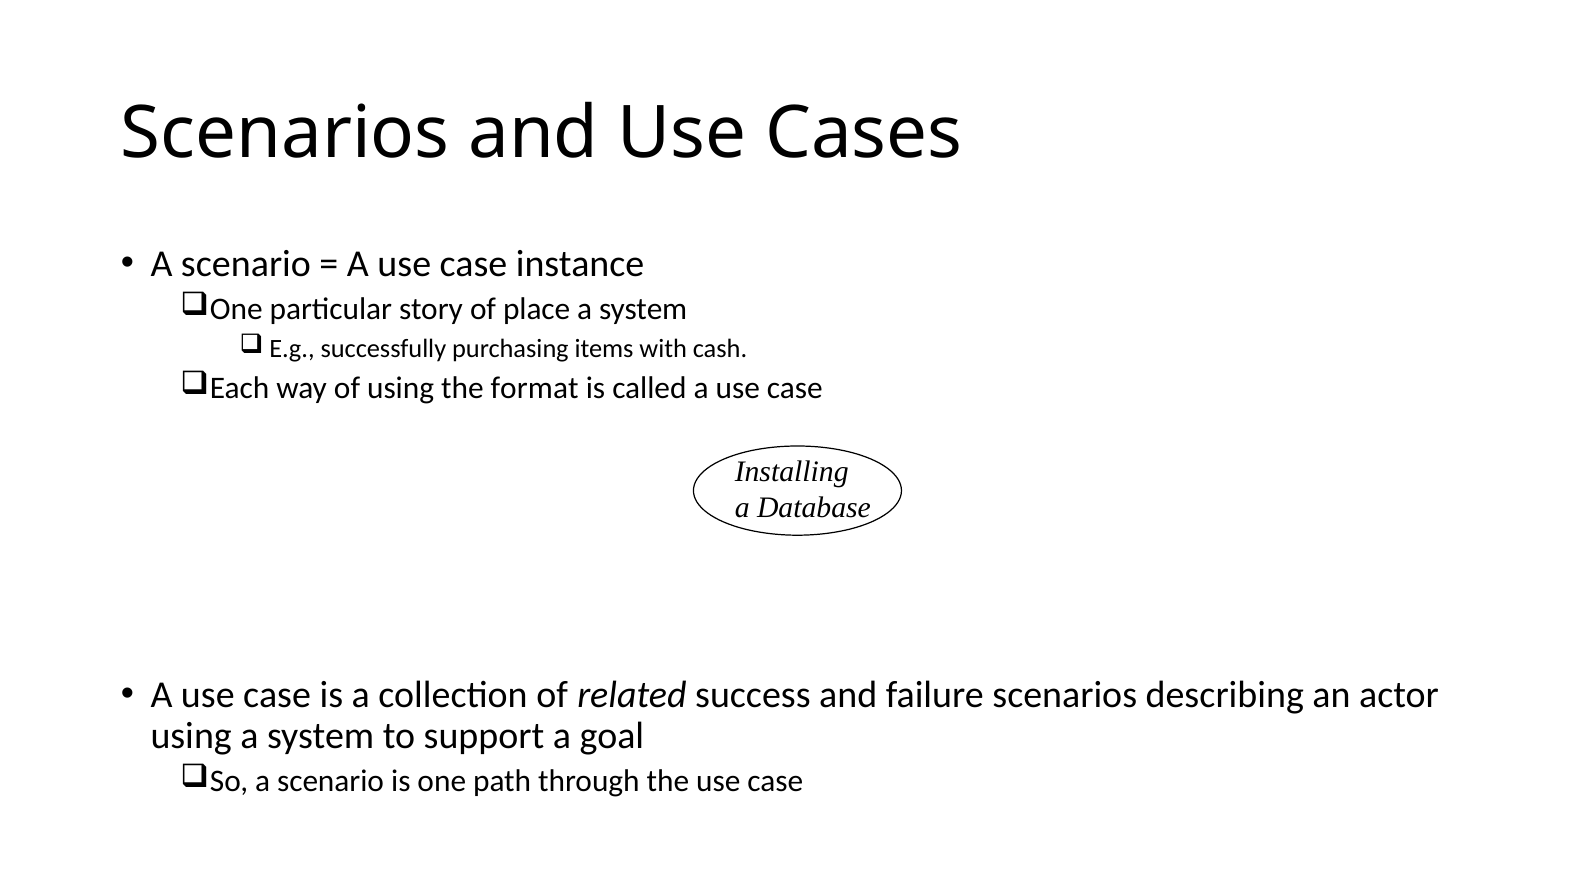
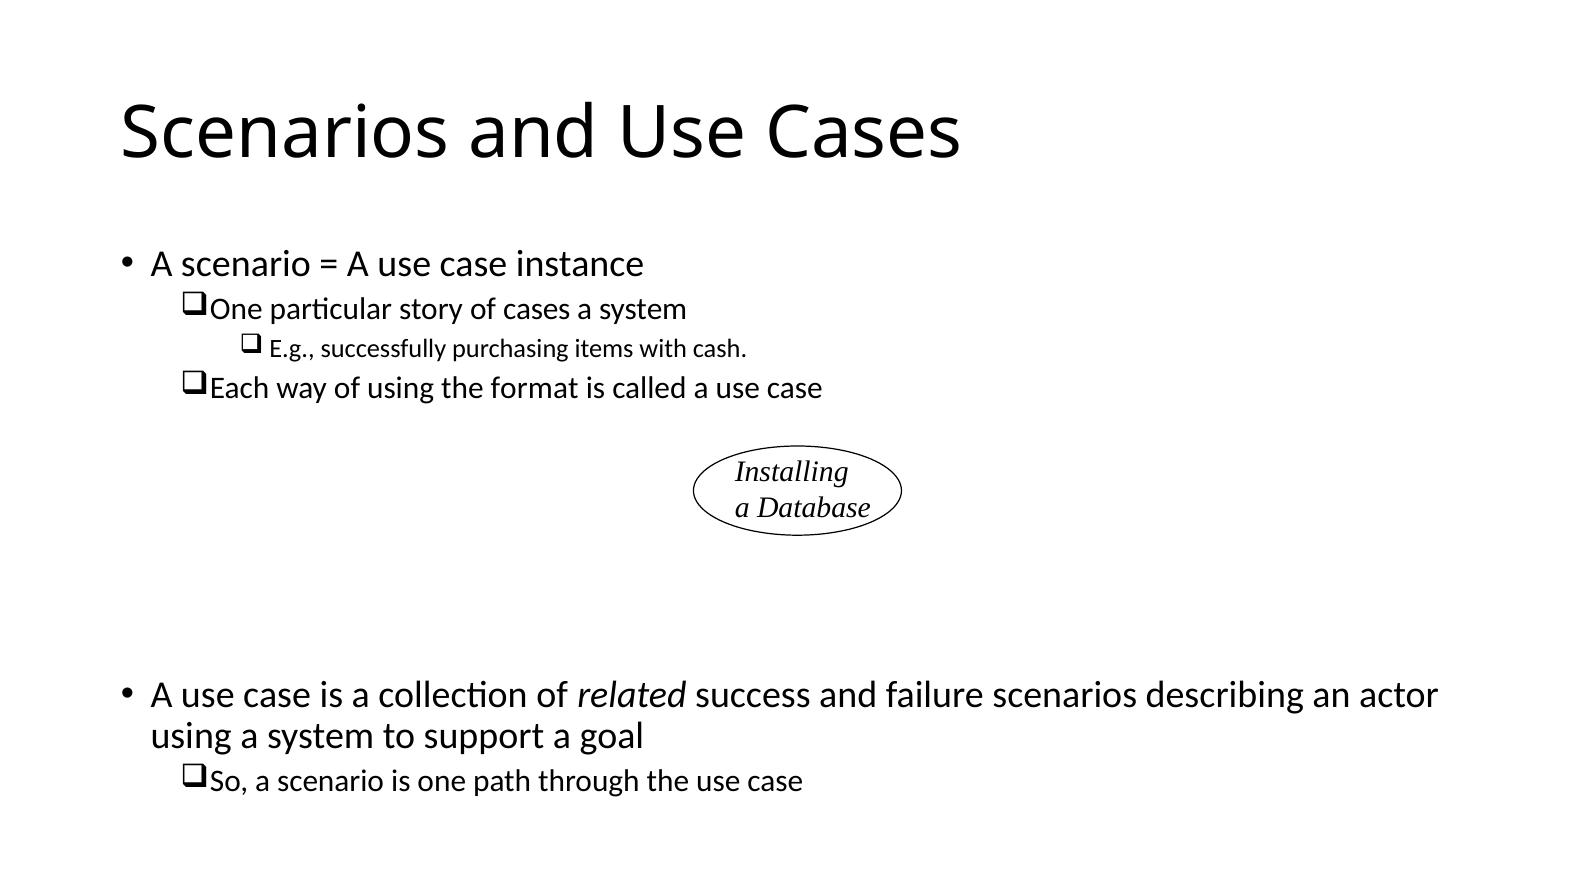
of place: place -> cases (537, 309)
